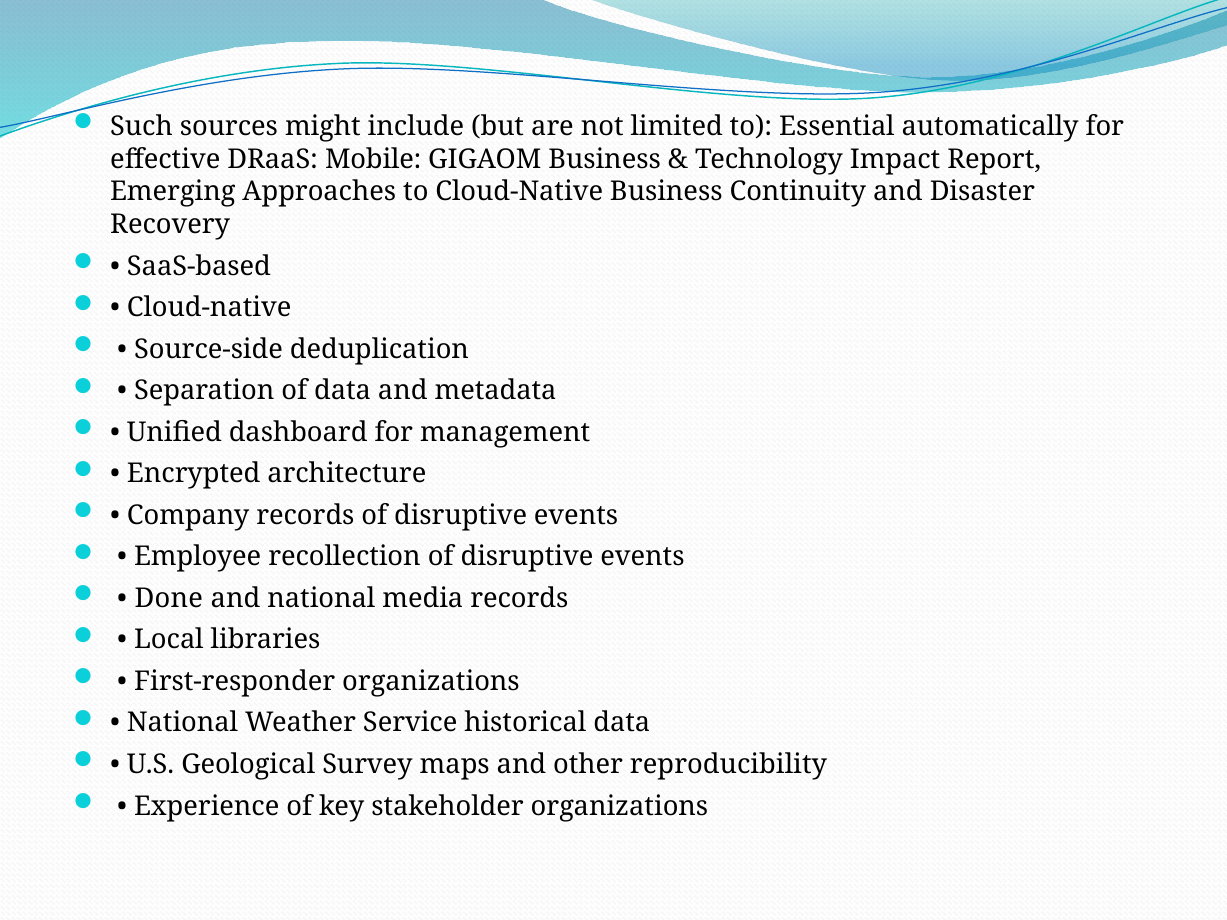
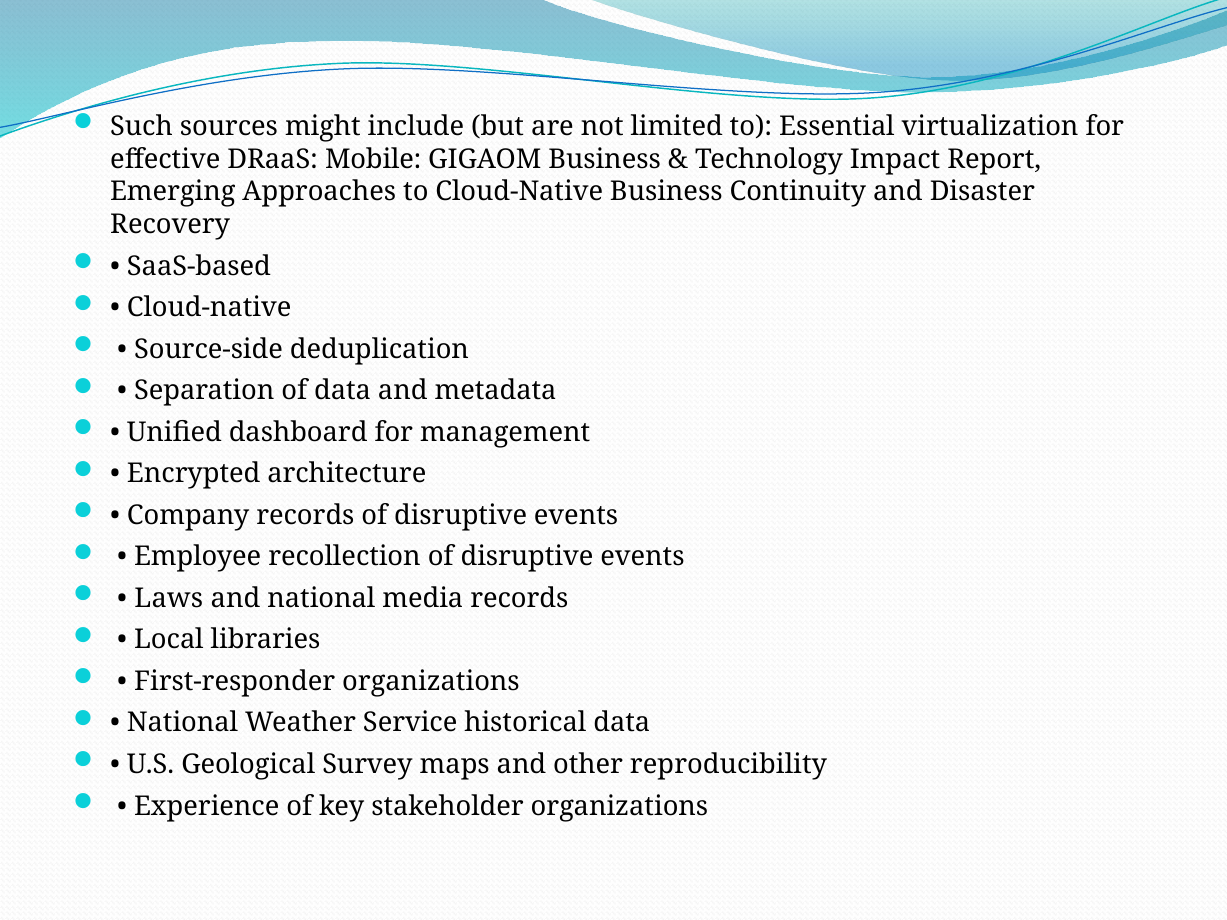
automatically: automatically -> virtualization (990, 127)
Done: Done -> Laws (169, 599)
